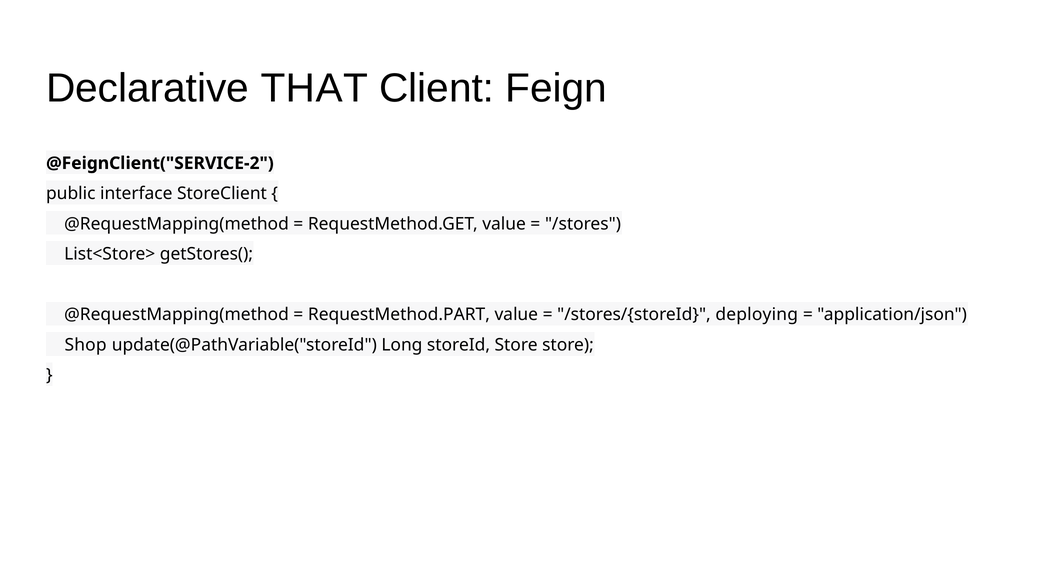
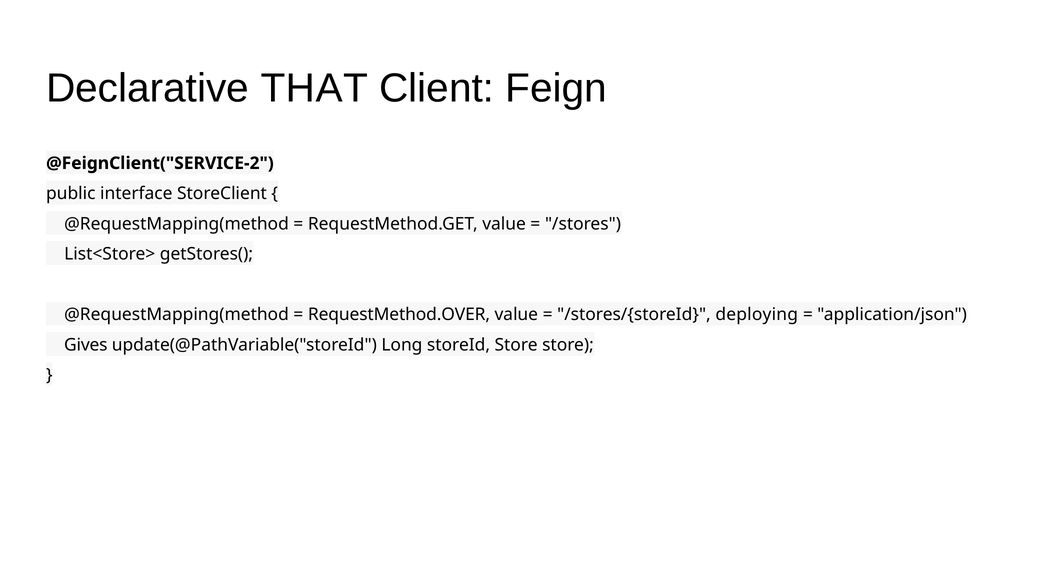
RequestMethod.PART: RequestMethod.PART -> RequestMethod.OVER (399, 315)
Shop: Shop -> Gives (86, 345)
